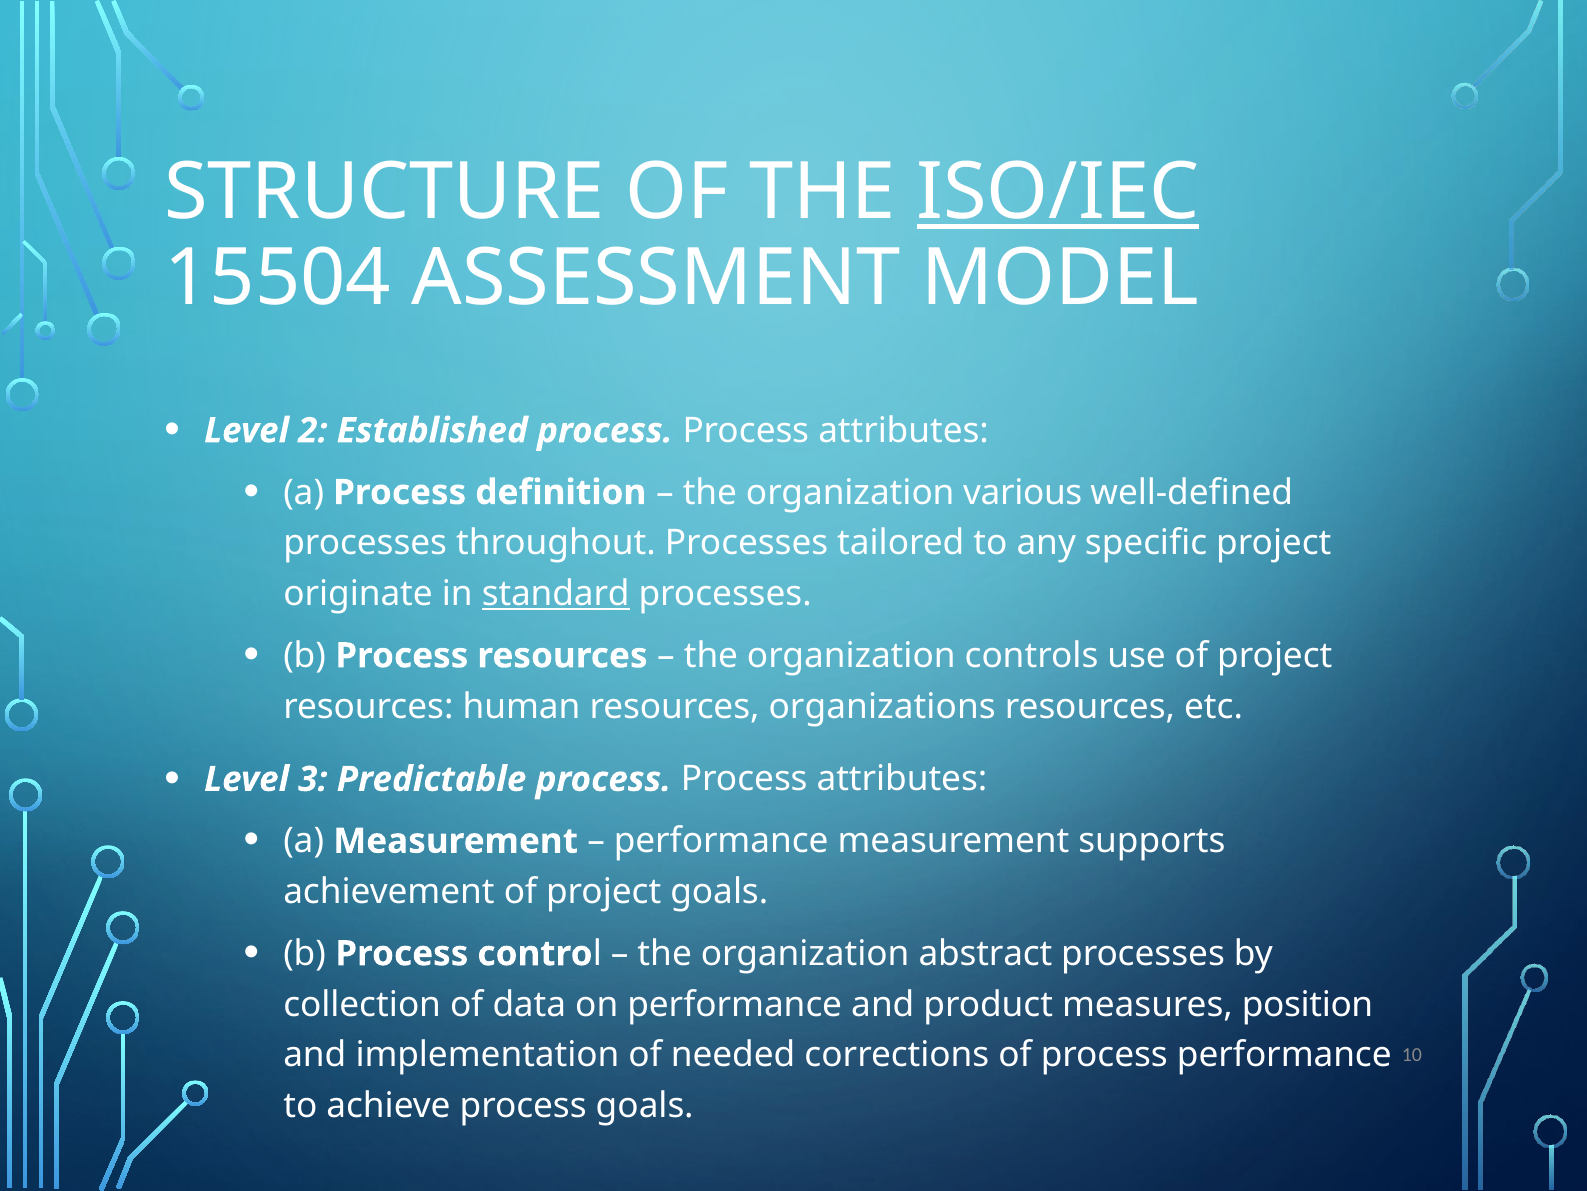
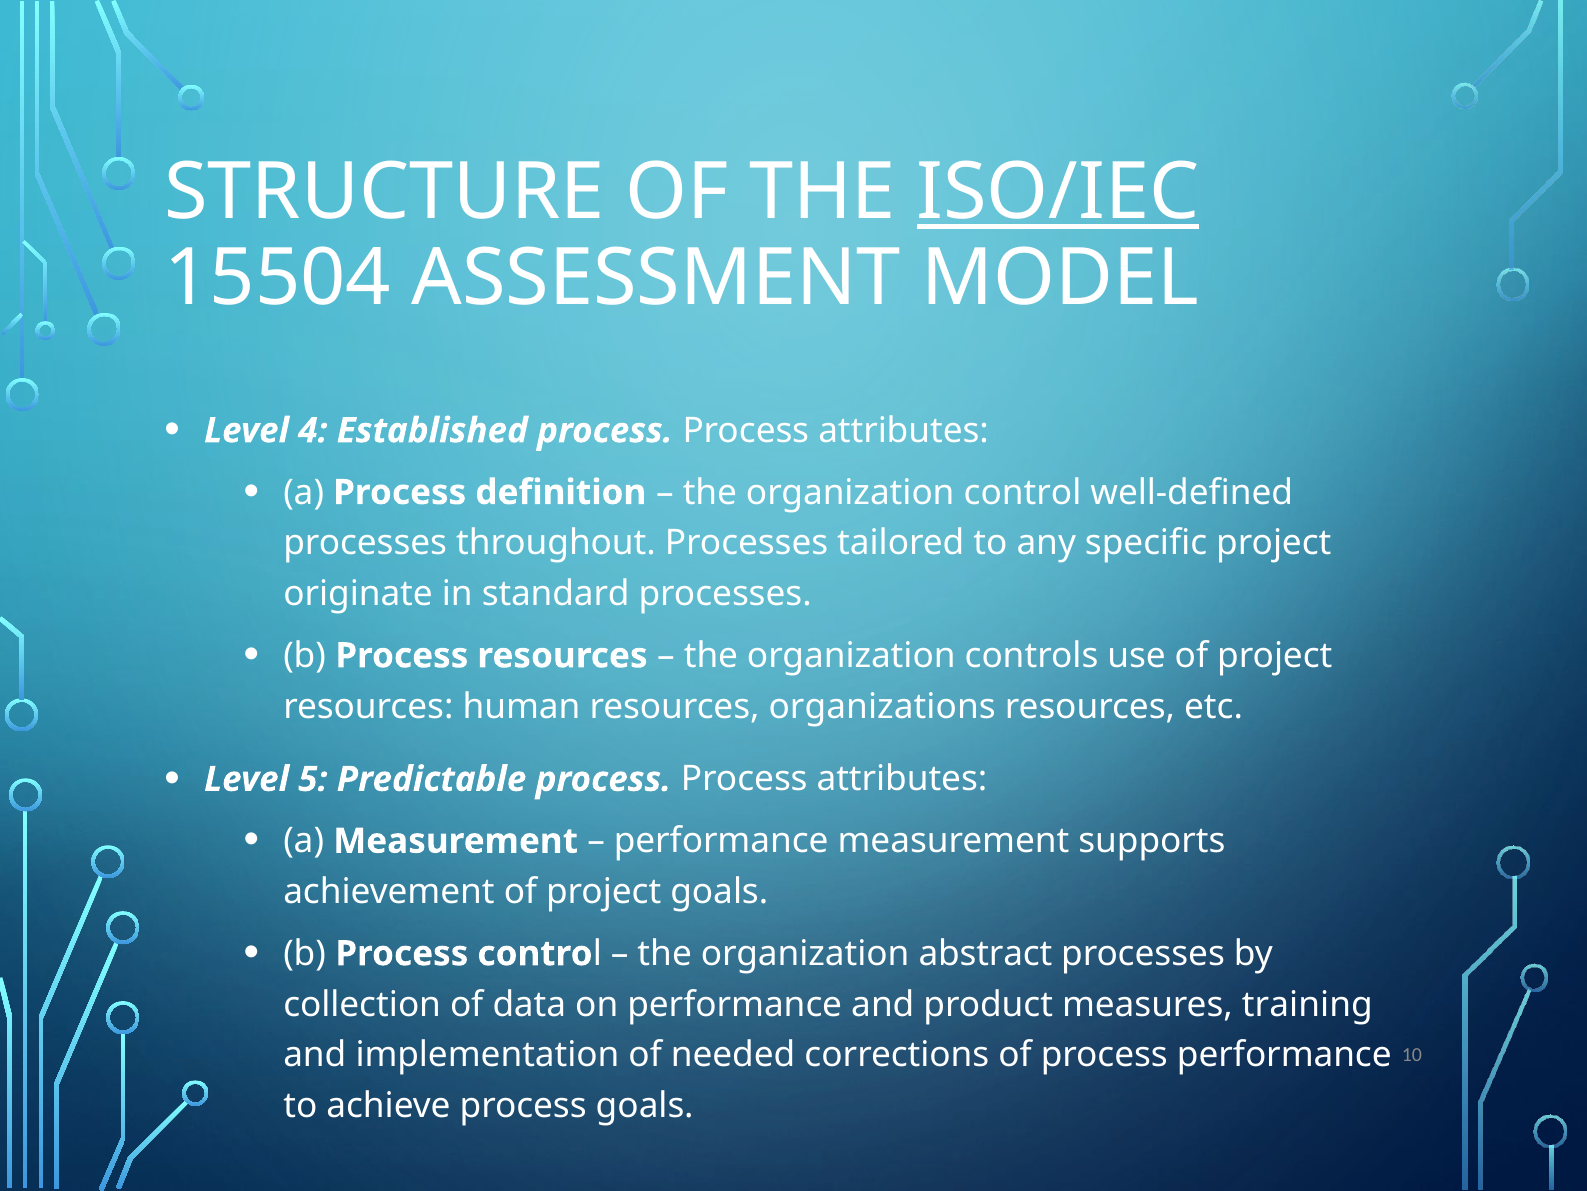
2: 2 -> 4 (313, 430)
organization various: various -> control (1023, 492)
standard underline: present -> none (556, 594)
3: 3 -> 5 (313, 779)
position: position -> training (1307, 1004)
